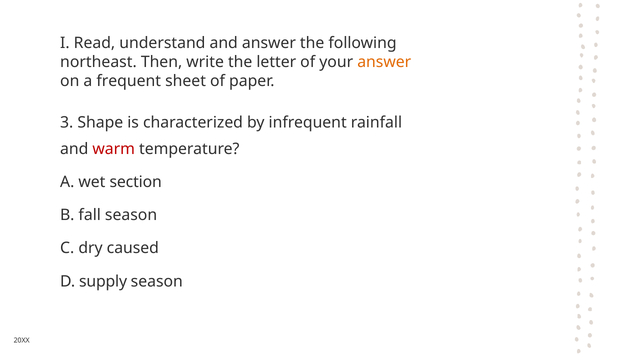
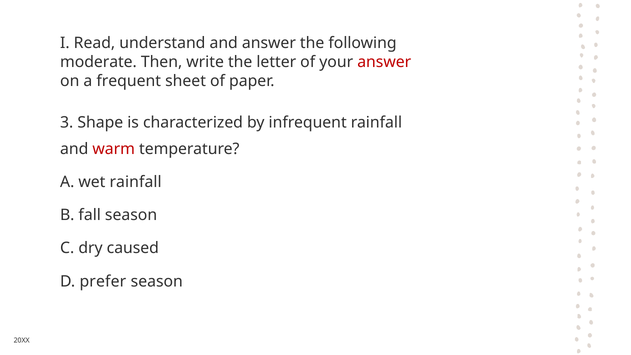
northeast: northeast -> moderate (98, 62)
answer colour: orange -> red (384, 62)
wet section: section -> rainfall (136, 182)
supply: supply -> prefer (103, 281)
